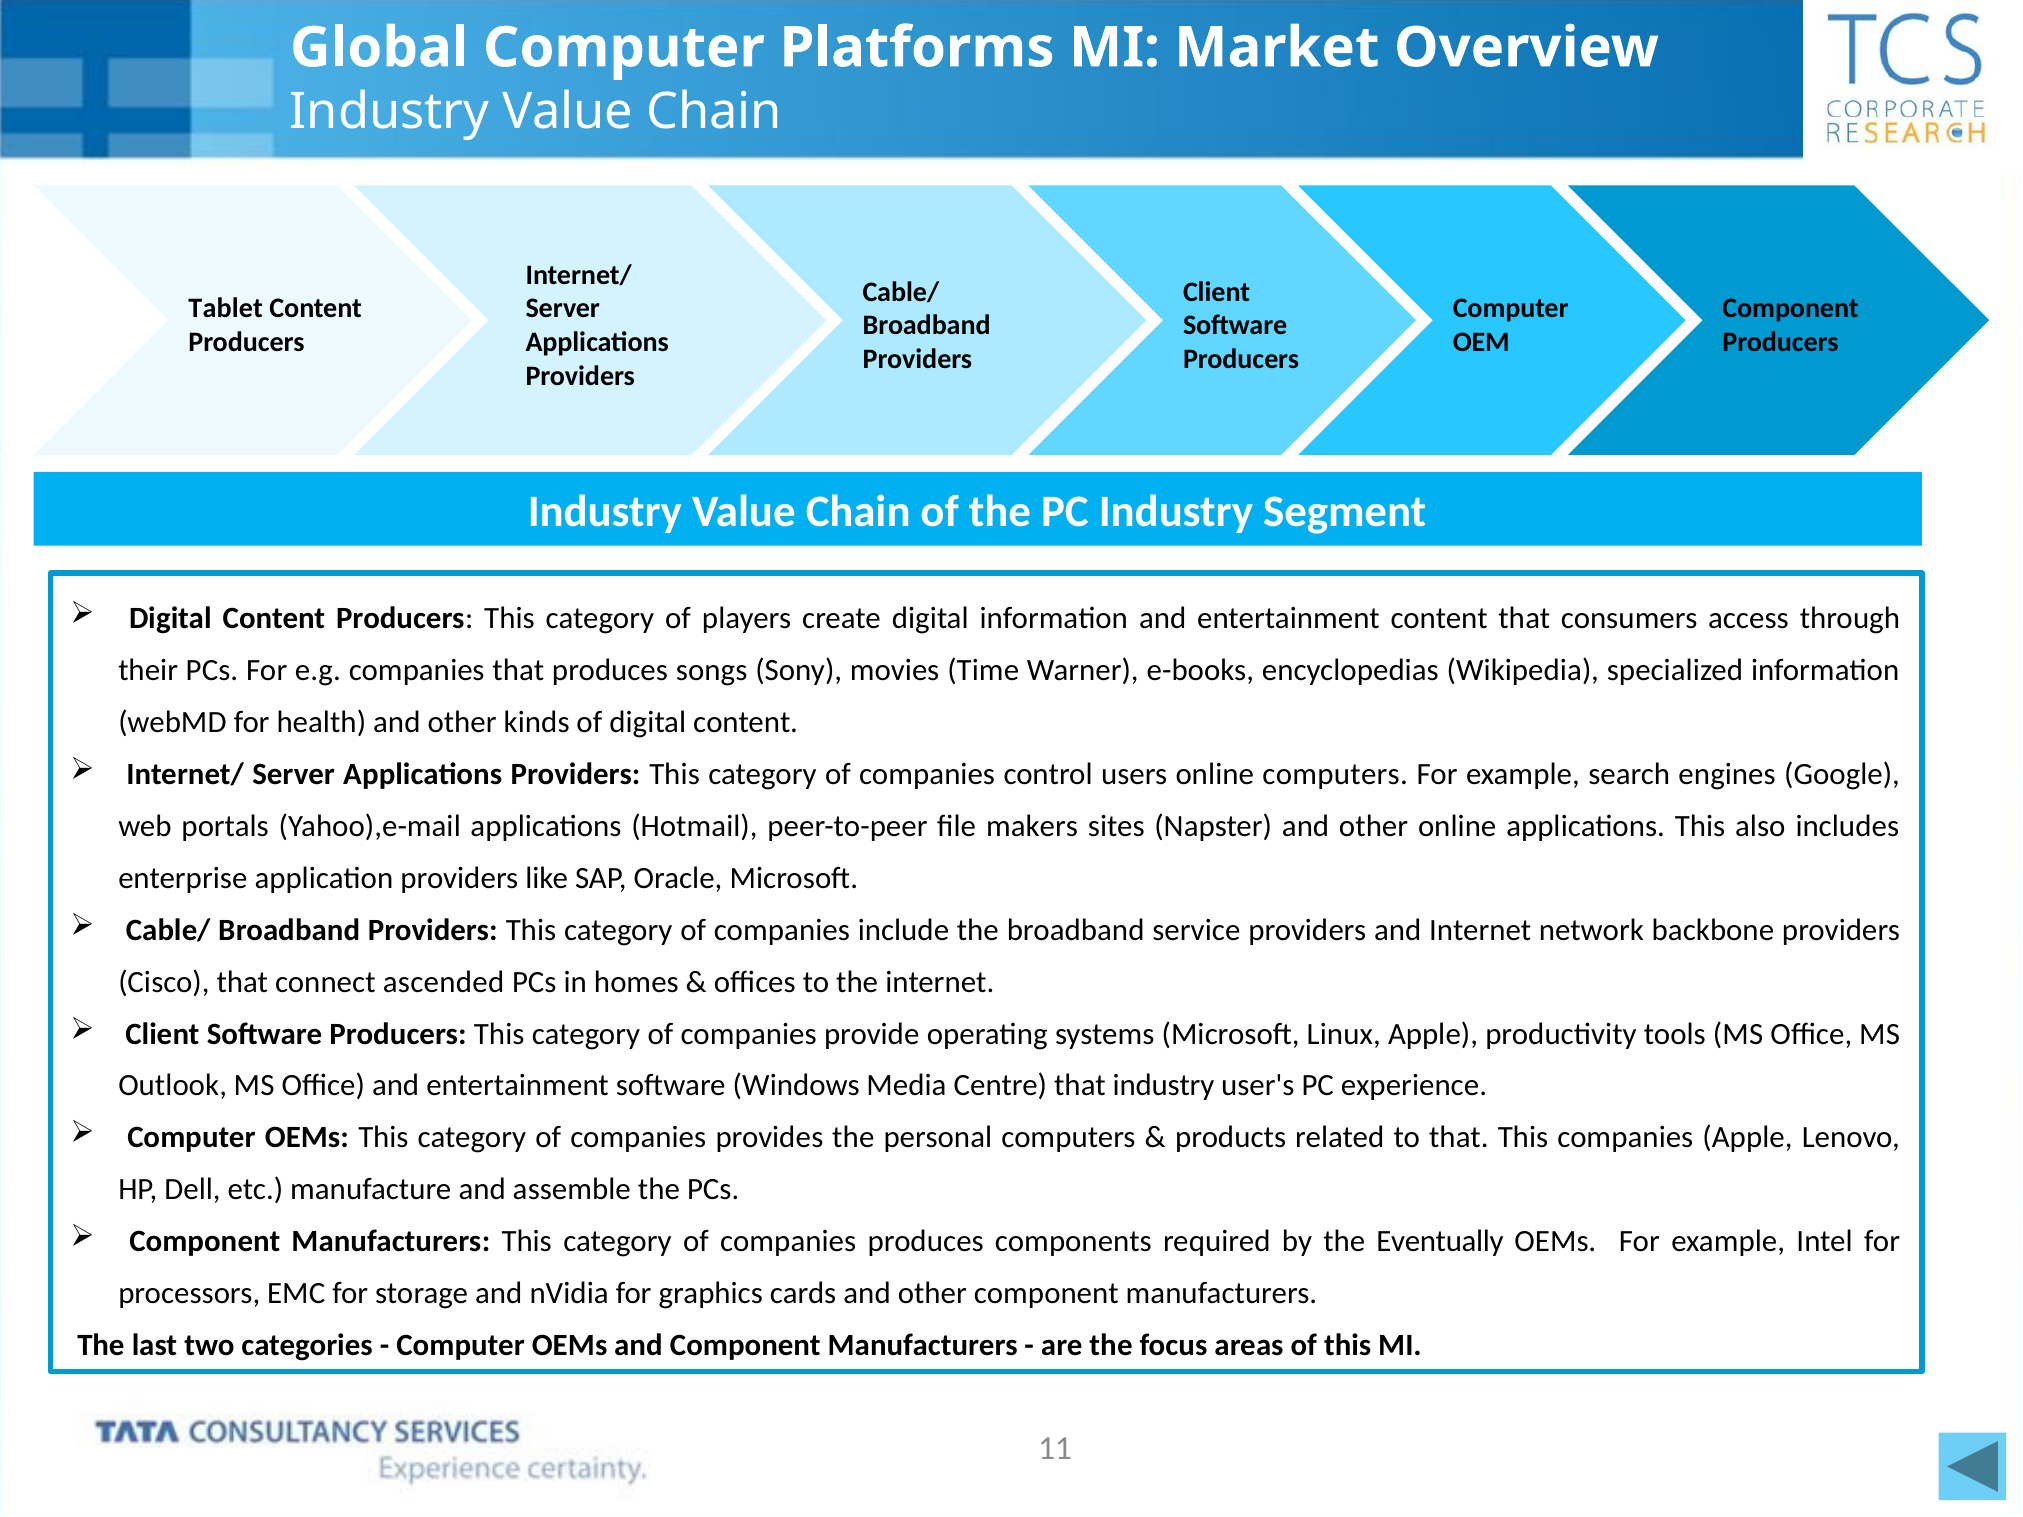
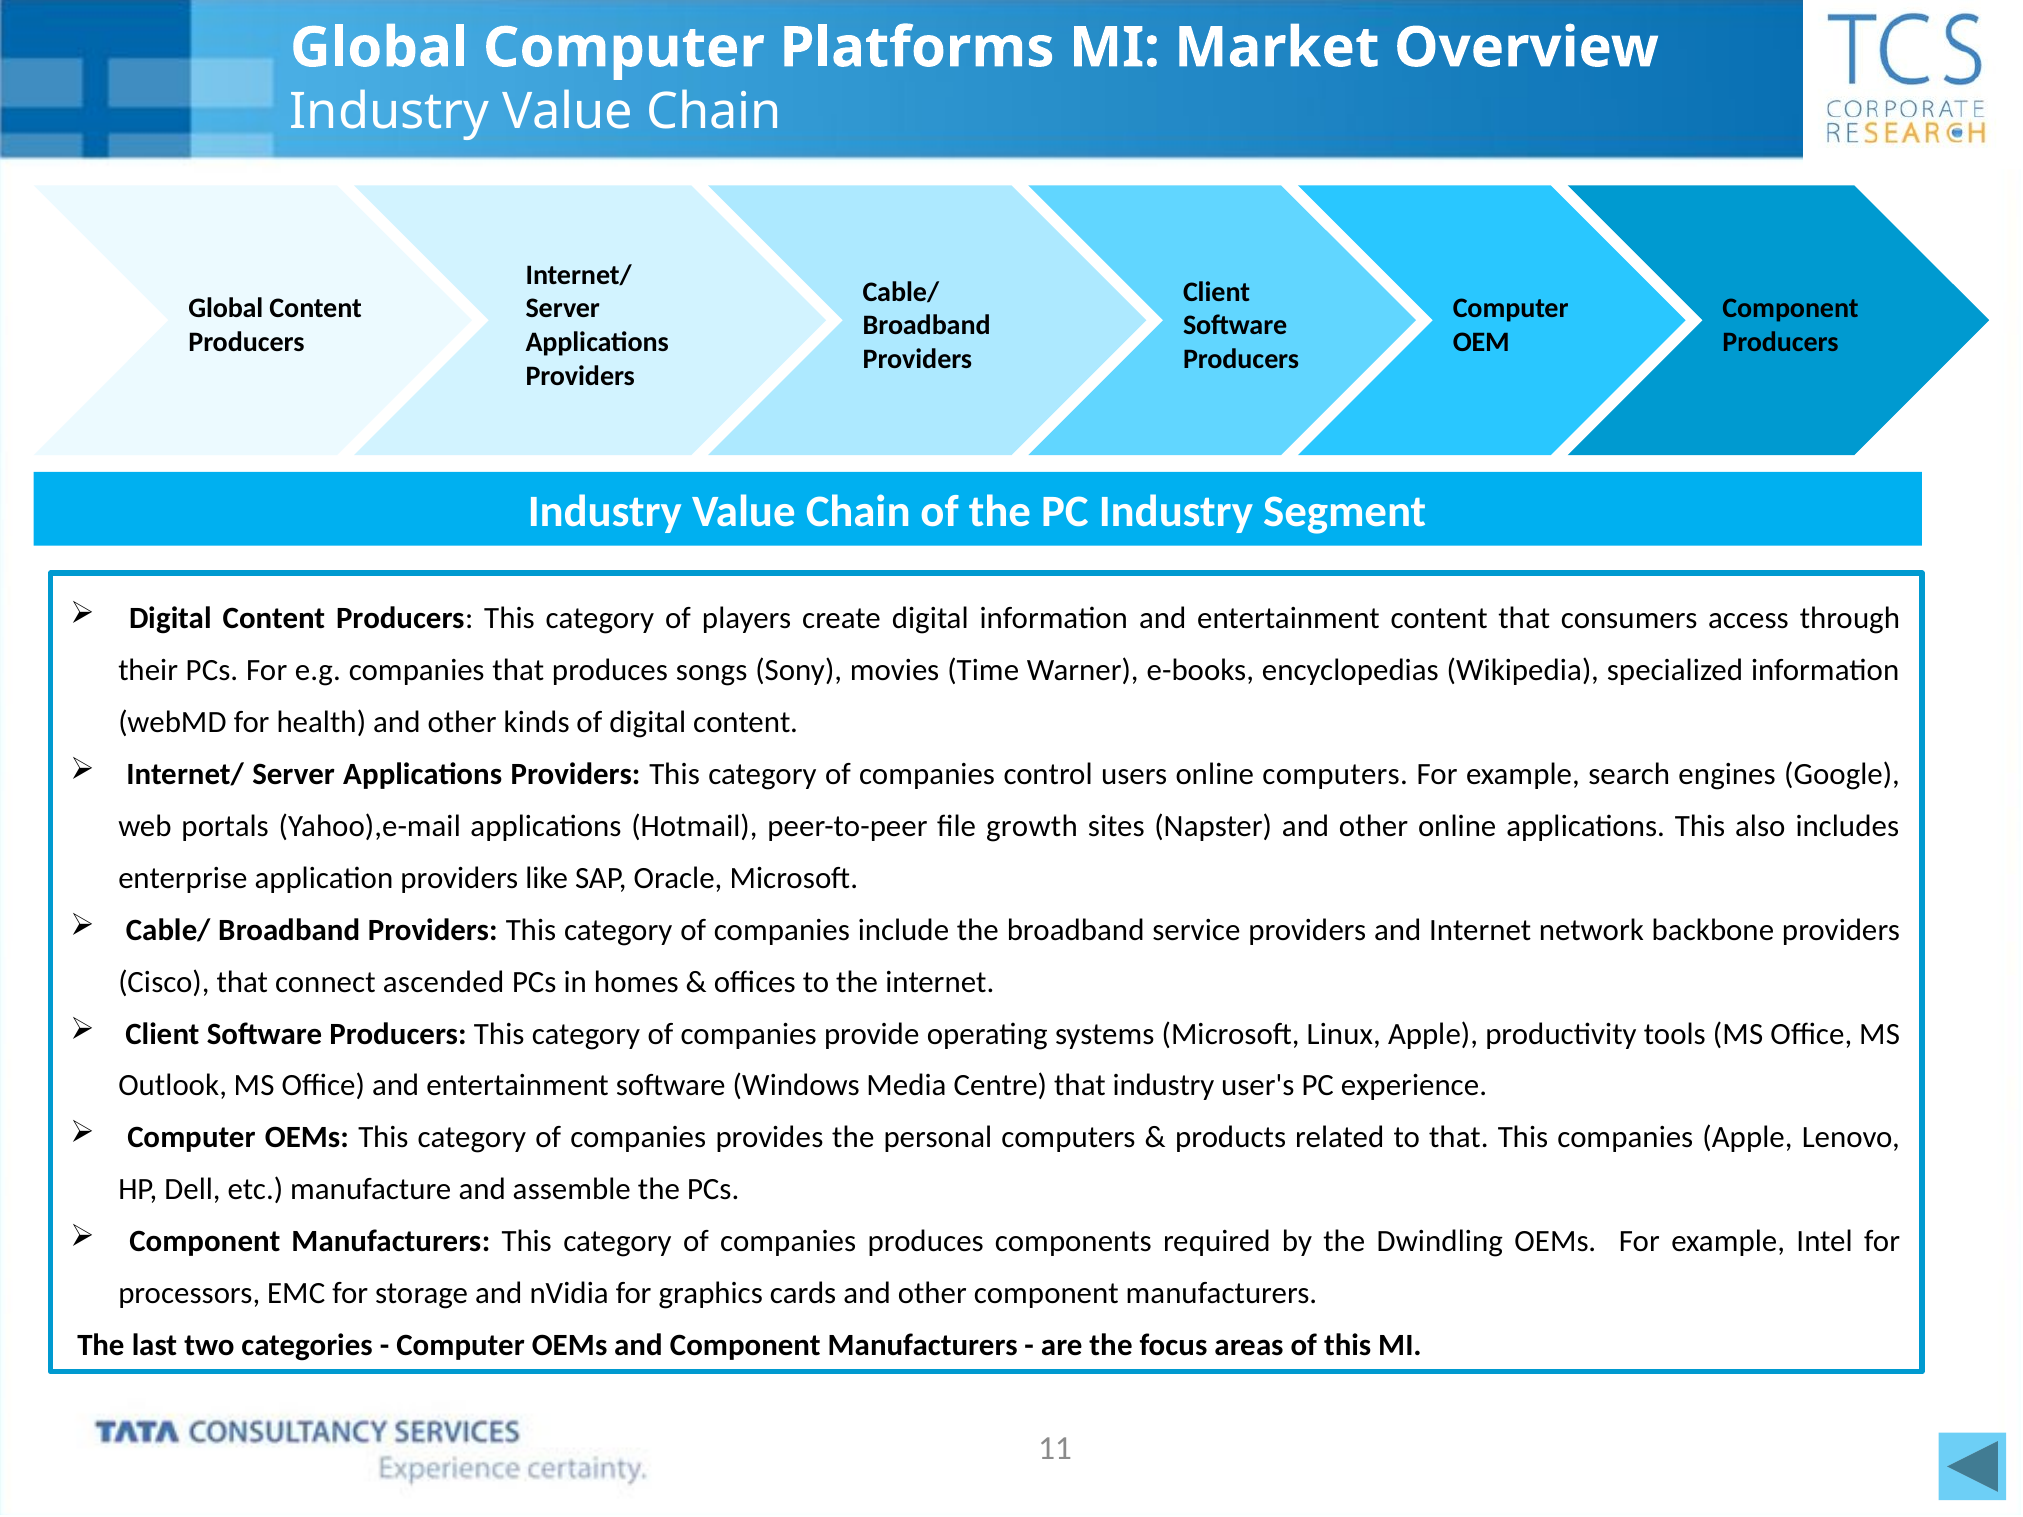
Tablet: Tablet -> Global (226, 309)
makers: makers -> growth (1032, 826)
Eventually: Eventually -> Dwindling (1440, 1242)
